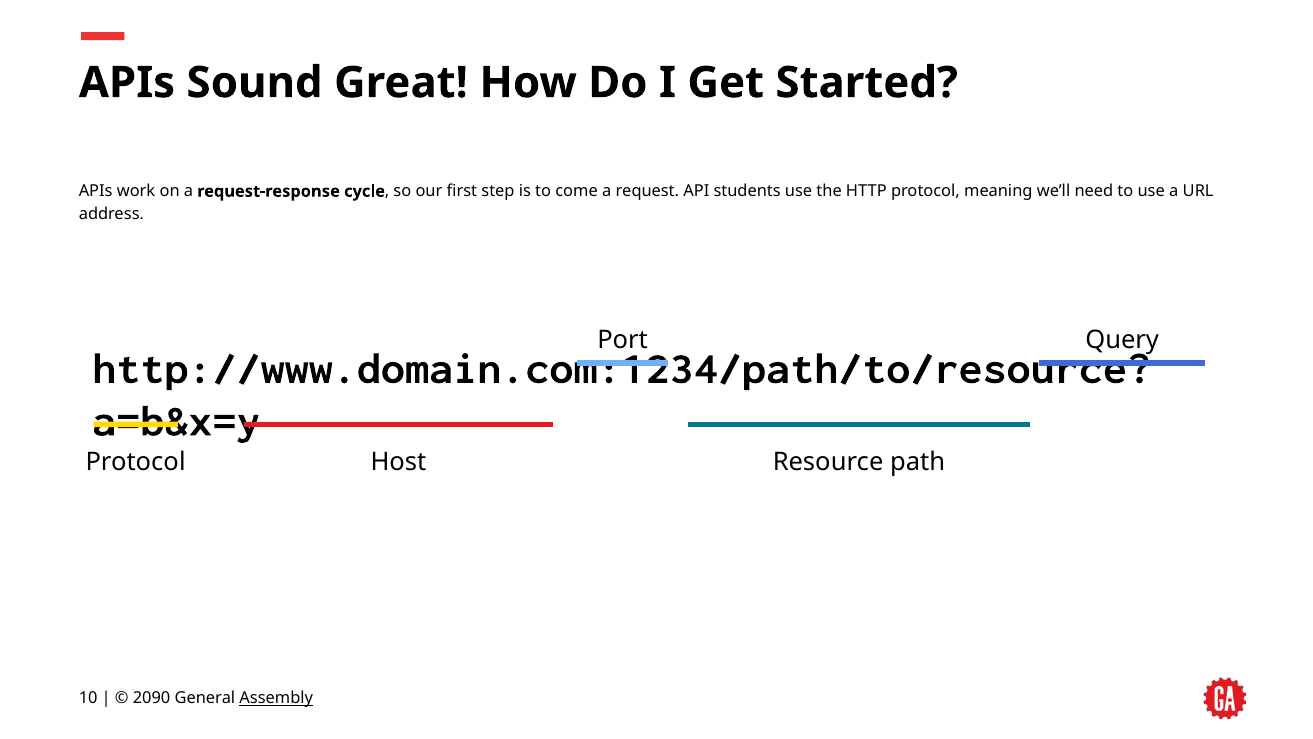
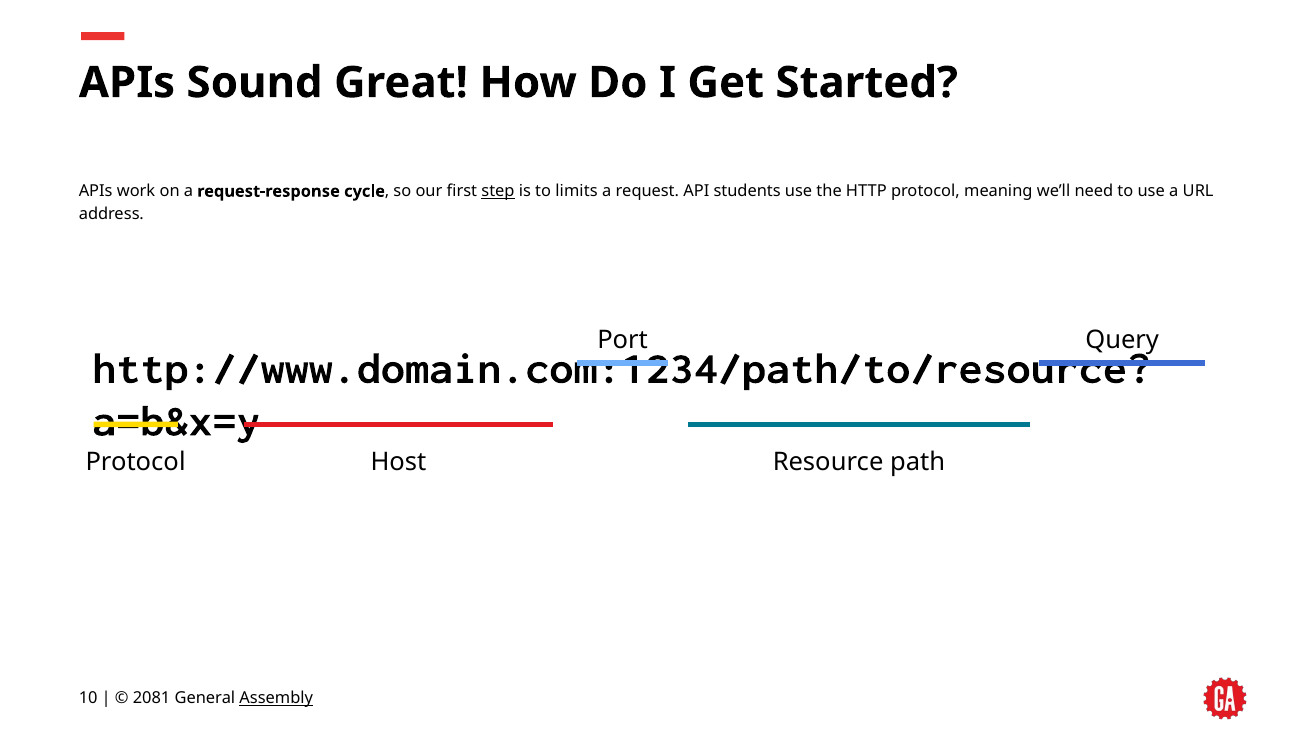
step underline: none -> present (498, 191)
come: come -> limits (577, 191)
2090: 2090 -> 2081 (152, 698)
